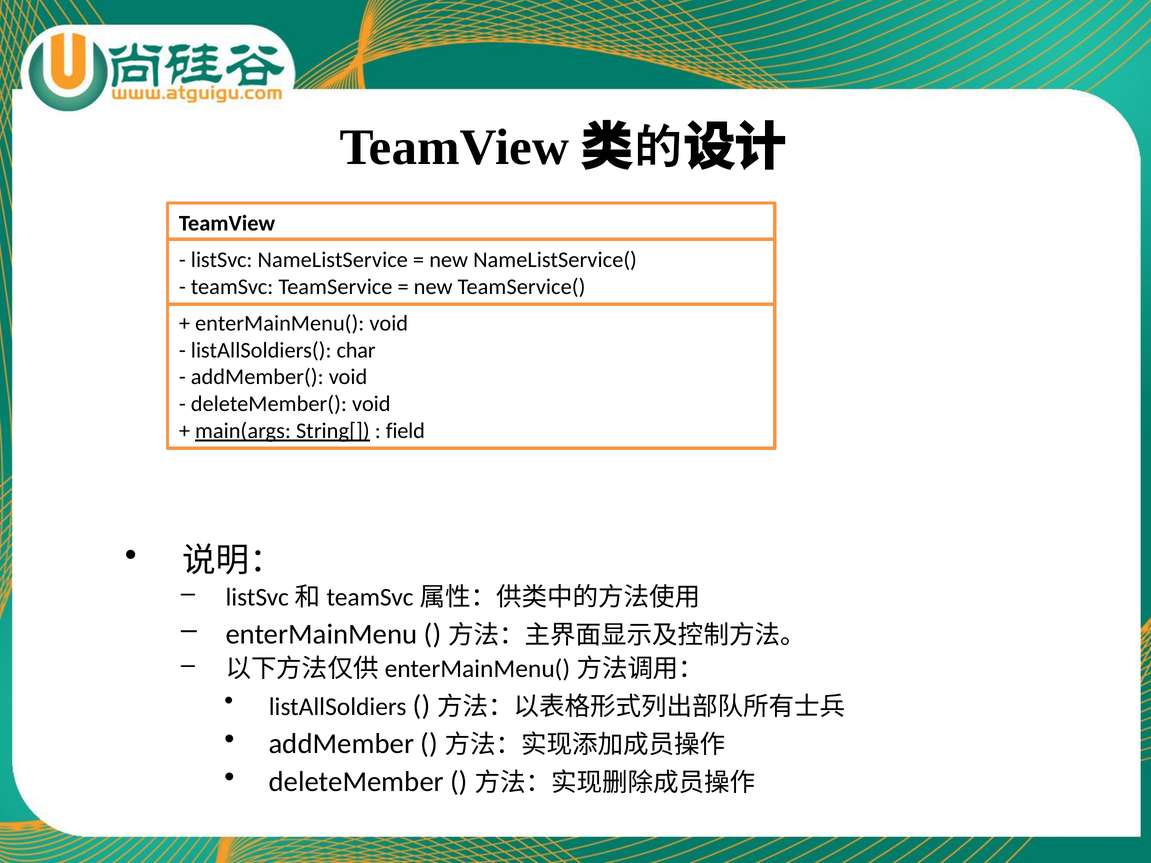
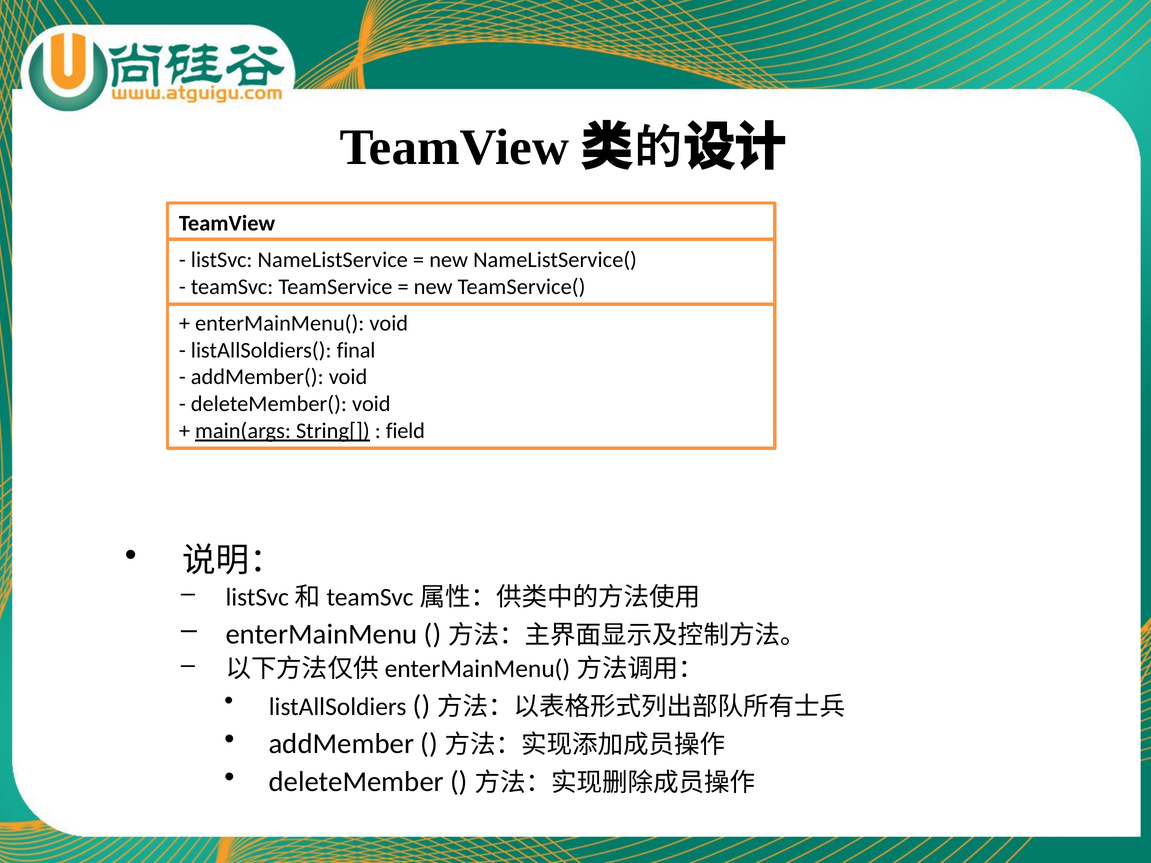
char: char -> final (356, 350)
